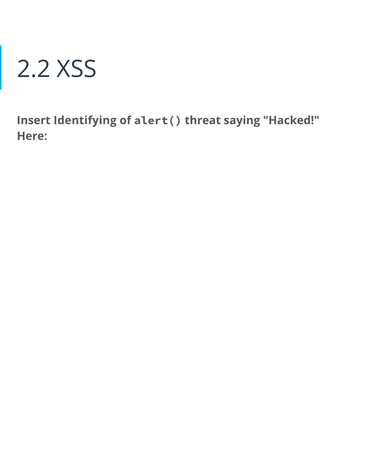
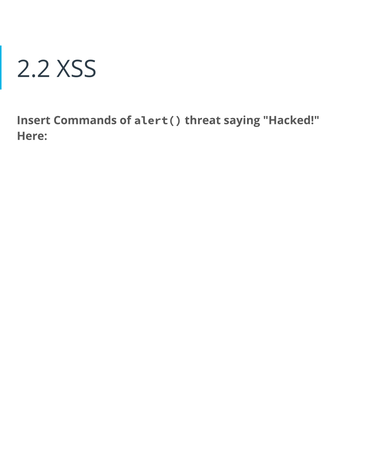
Identifying: Identifying -> Commands (85, 120)
